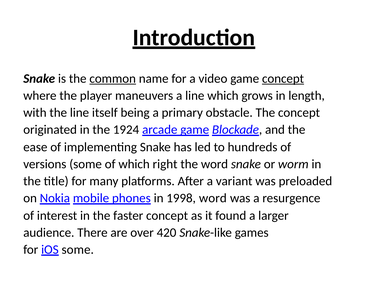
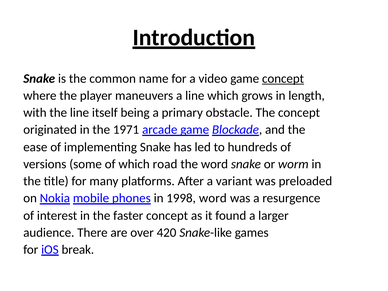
common underline: present -> none (113, 79)
1924: 1924 -> 1971 (126, 130)
right: right -> road (165, 164)
iOS some: some -> break (78, 250)
